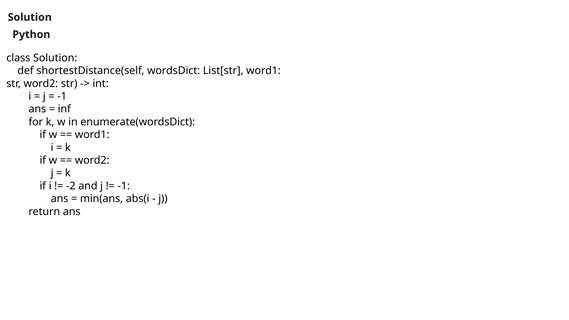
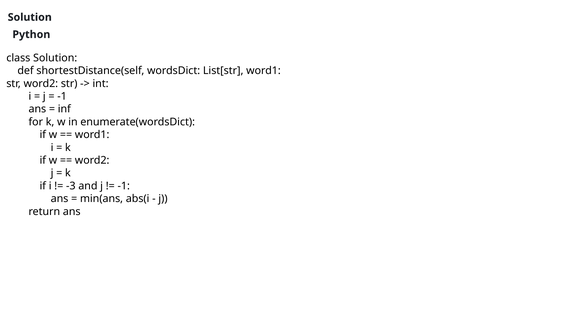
-2: -2 -> -3 (71, 186)
